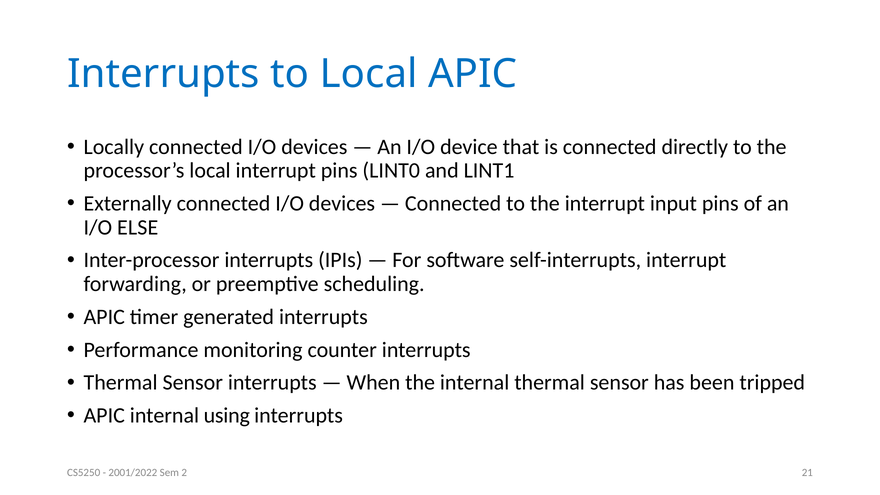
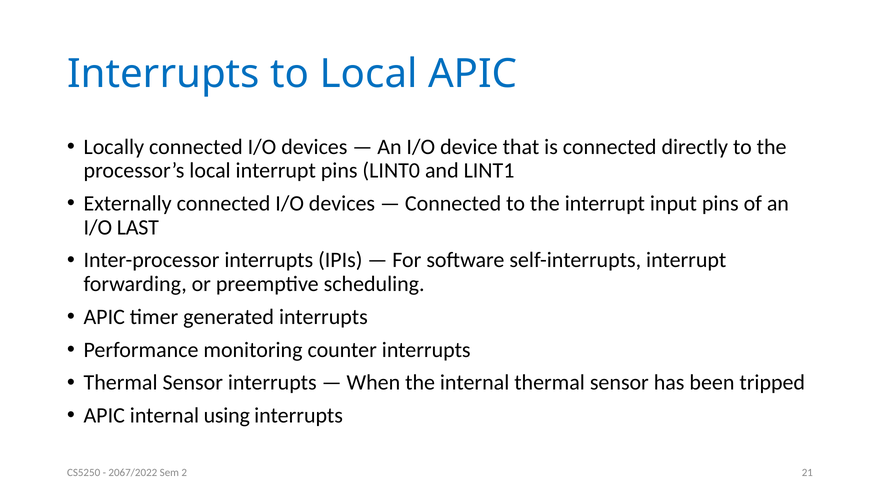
ELSE: ELSE -> LAST (138, 227)
2001/2022: 2001/2022 -> 2067/2022 (133, 473)
